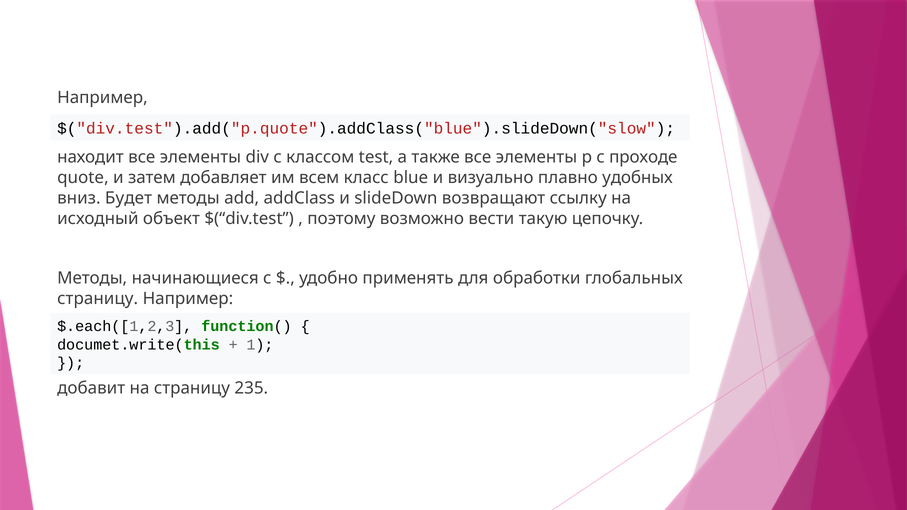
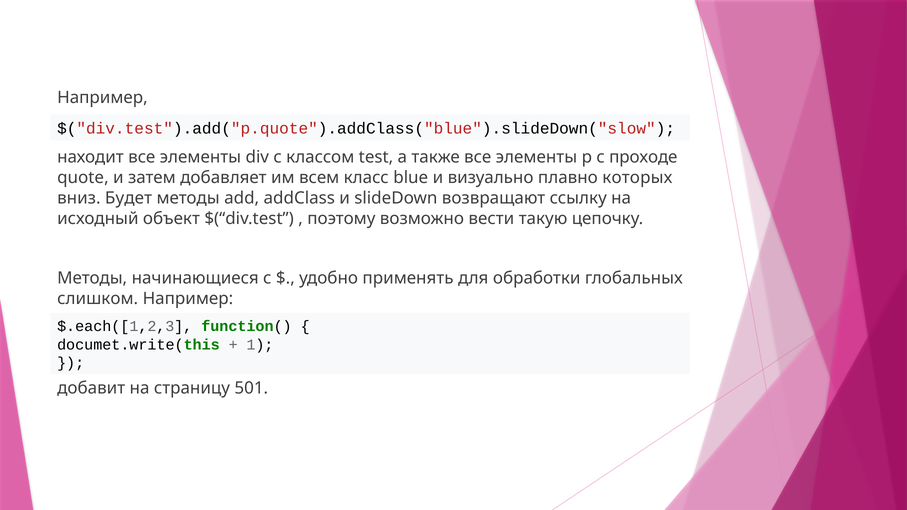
удобных: удобных -> которых (637, 178)
страницу: страницу -> слишком (98, 299)
235: 235 -> 501 (251, 388)
